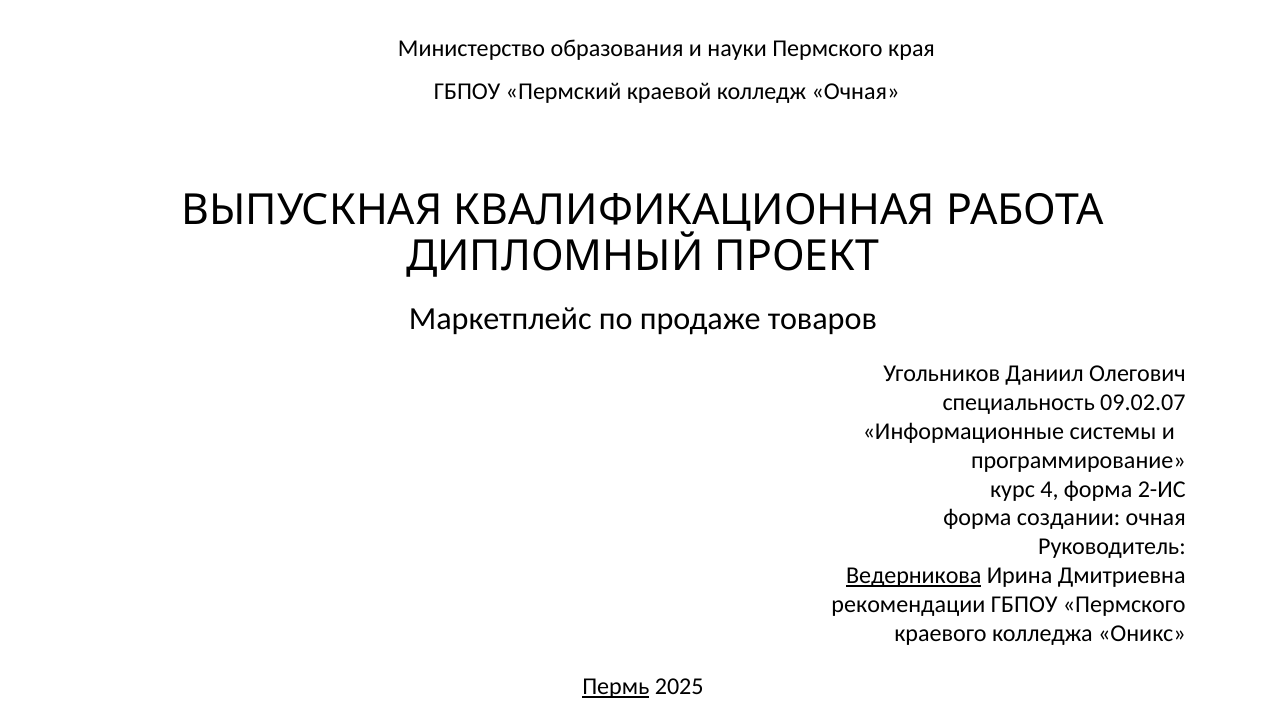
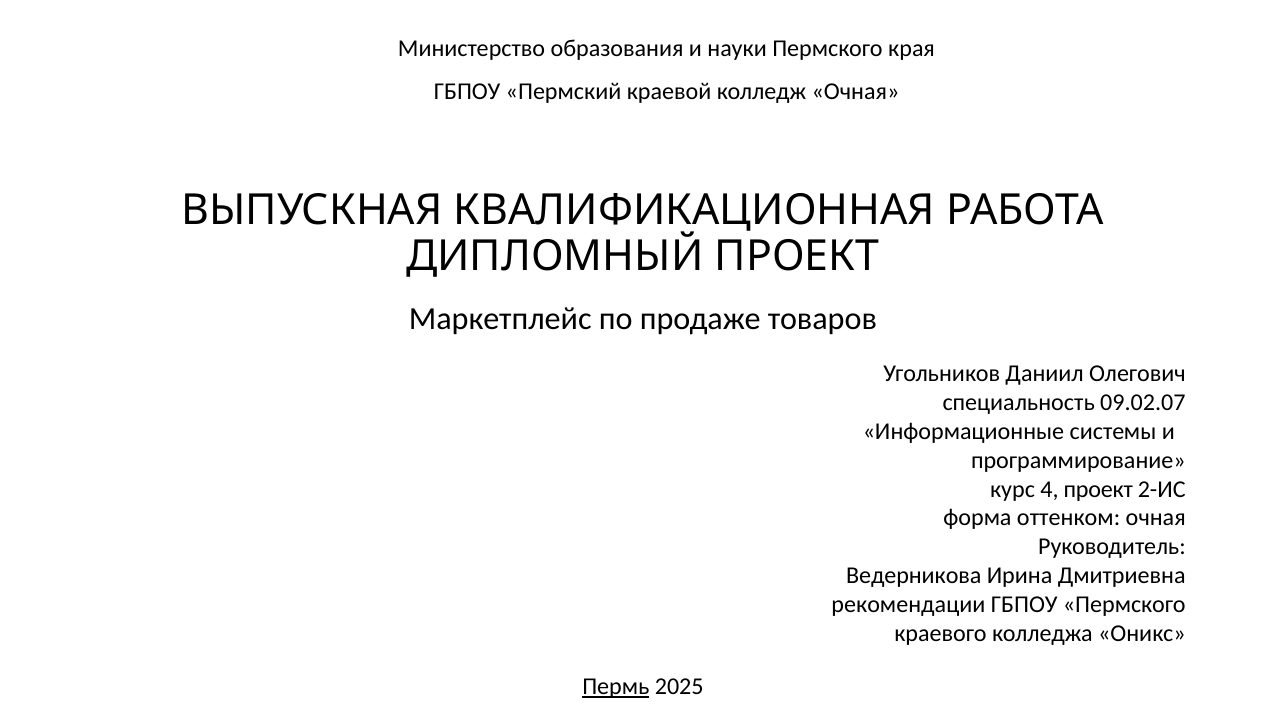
4 форма: форма -> проект (1098, 489)
создании: создании -> оттенком (1069, 518)
Ведерникова underline: present -> none (914, 576)
